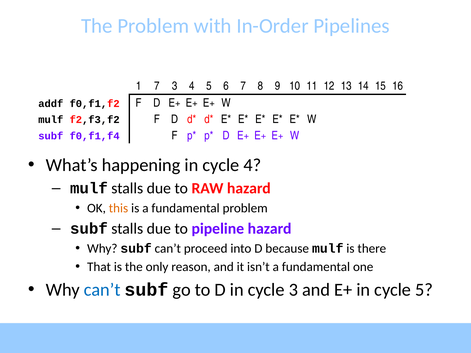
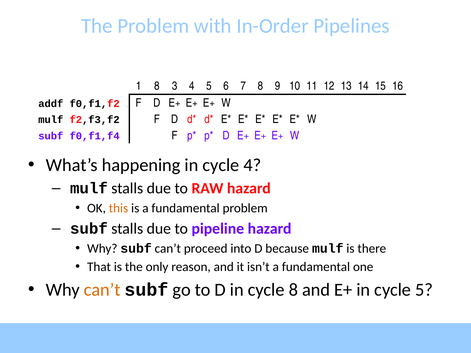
1 7: 7 -> 8 (157, 86)
can’t colour: blue -> orange (102, 290)
cycle 3: 3 -> 8 (293, 290)
